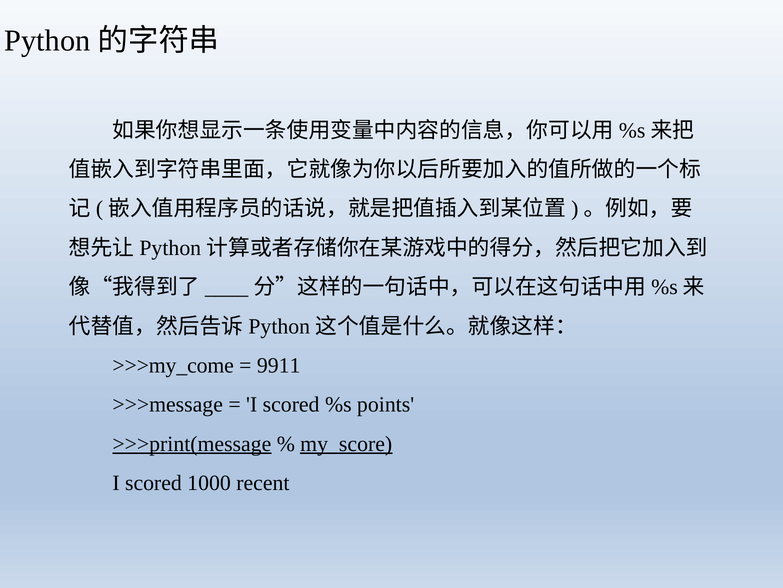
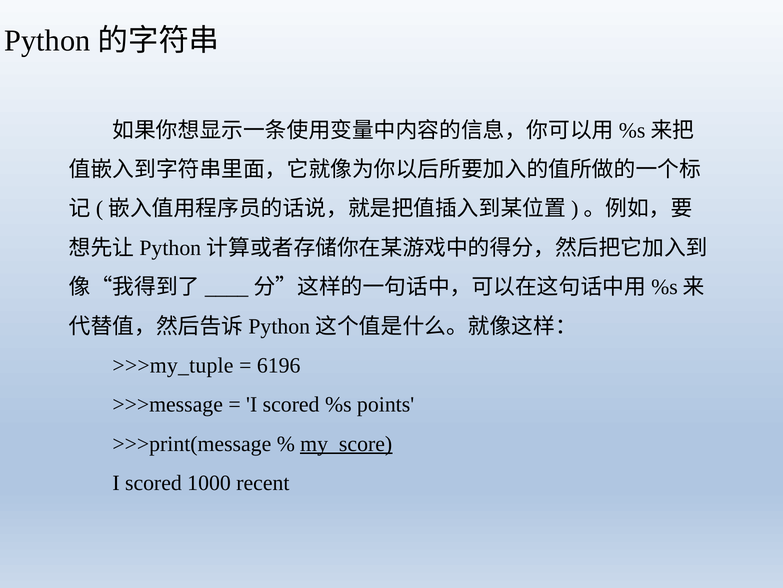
>>>my_come: >>>my_come -> >>>my_tuple (173, 365)
9911: 9911 -> 6196 (279, 365)
>>>print(message underline: present -> none (192, 443)
